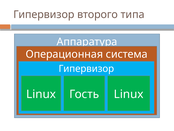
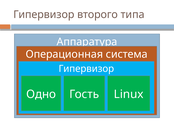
Linux: Linux -> Одно (41, 94)
